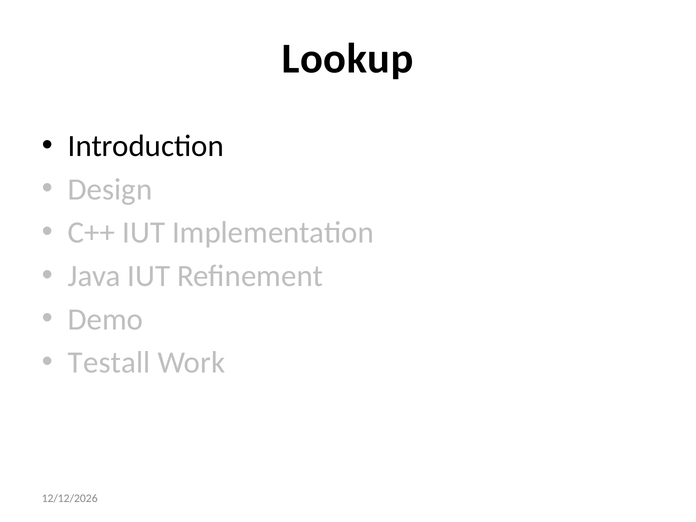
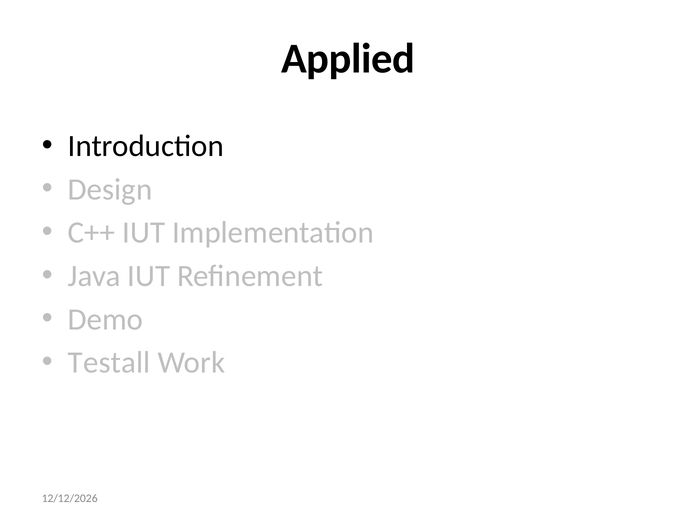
Lookup: Lookup -> Applied (348, 59)
